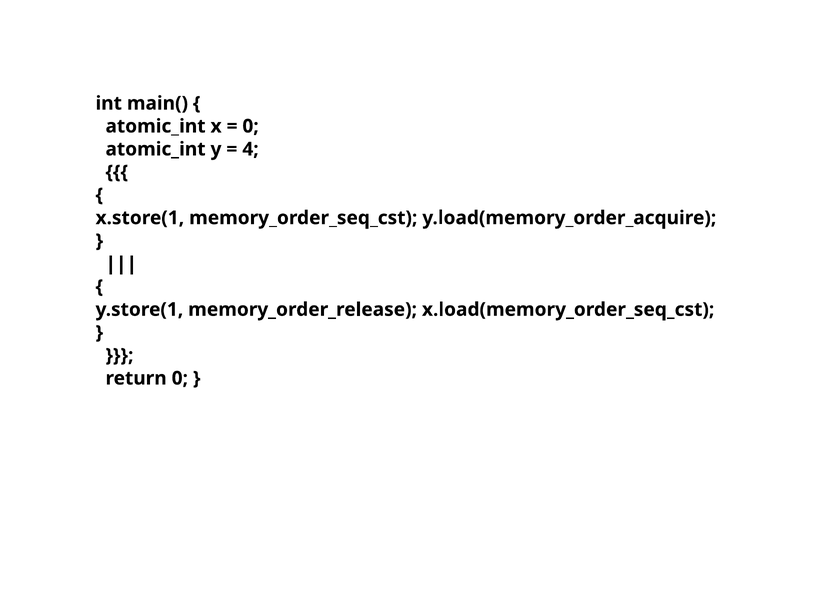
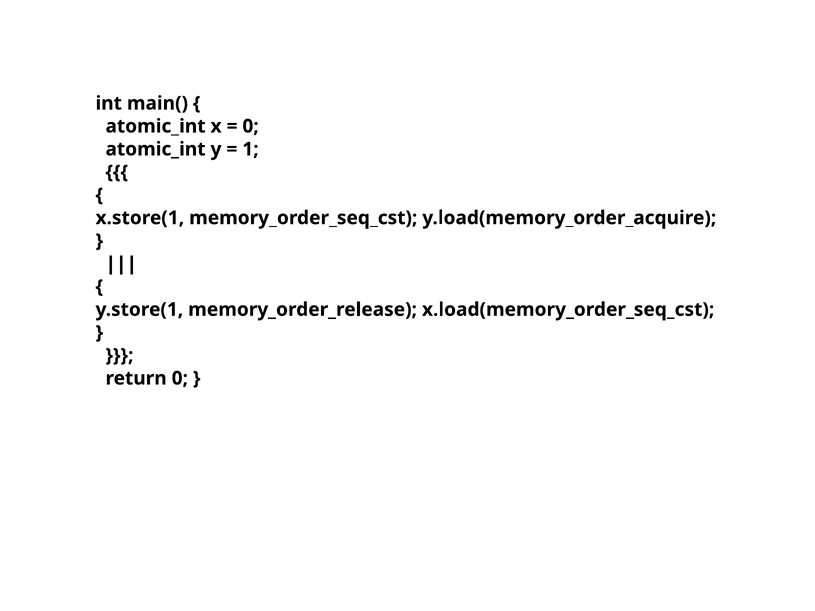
4: 4 -> 1 (250, 149)
